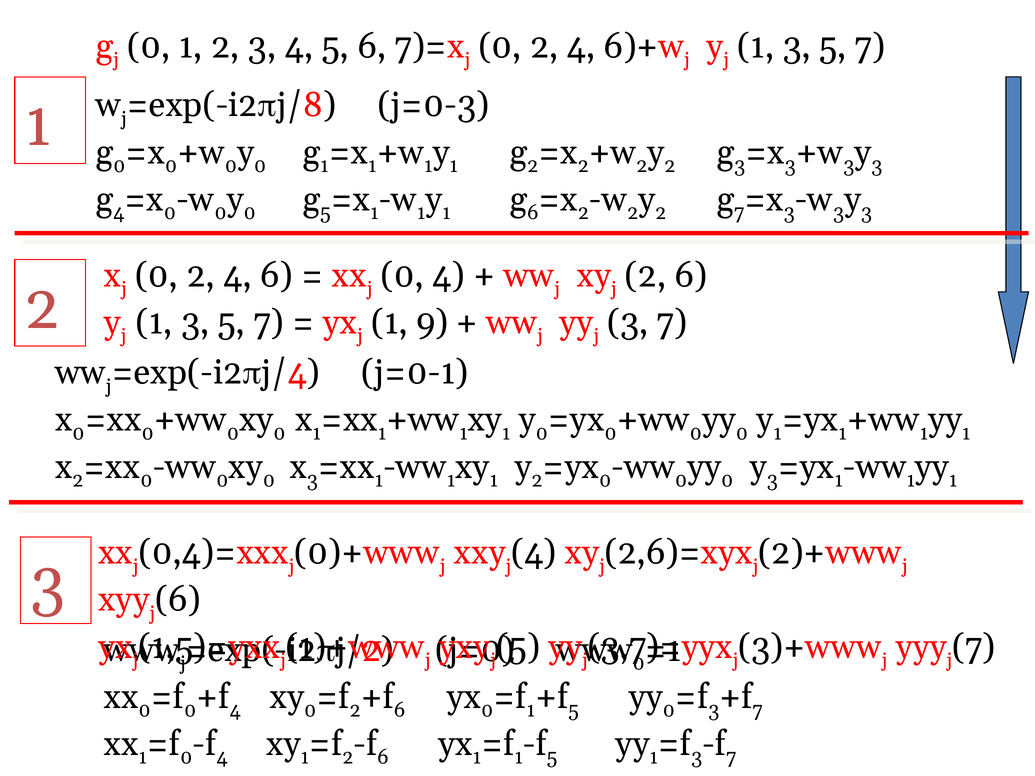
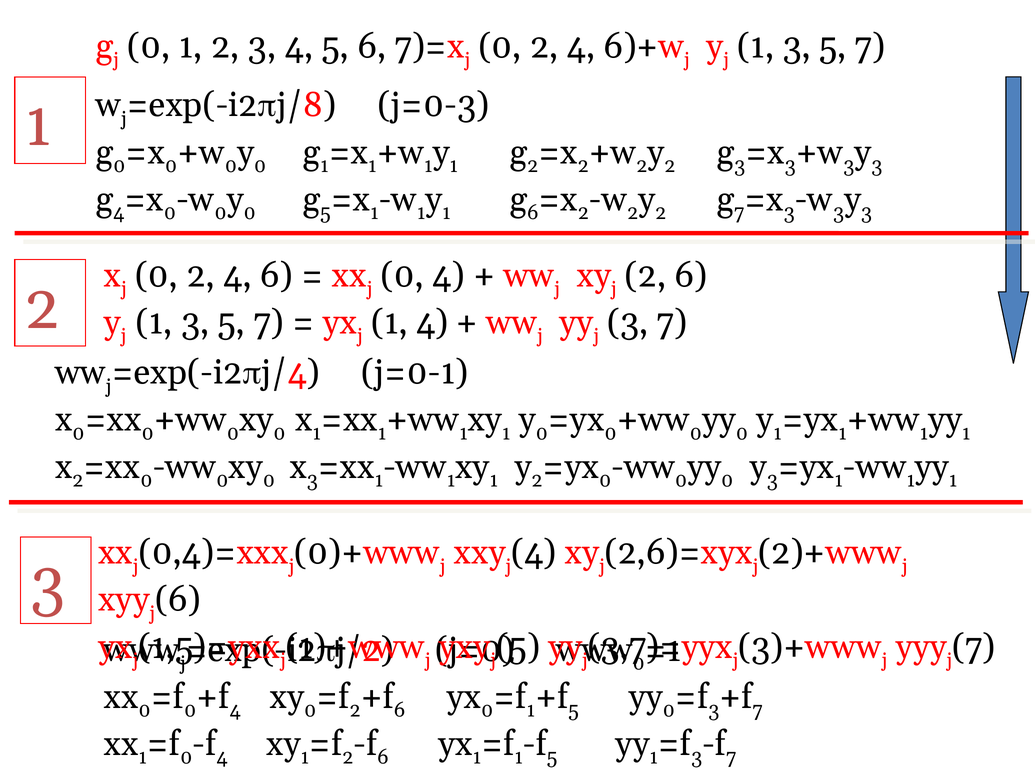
1 9: 9 -> 4 (432, 323)
